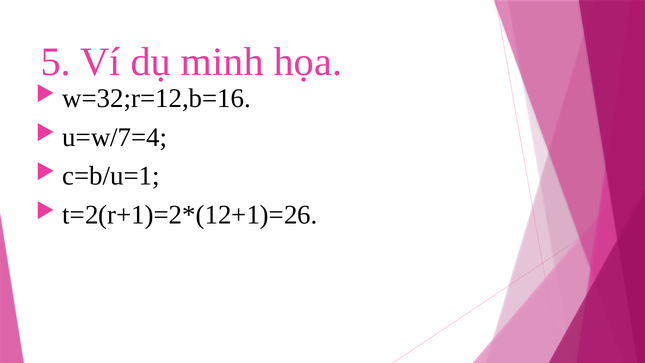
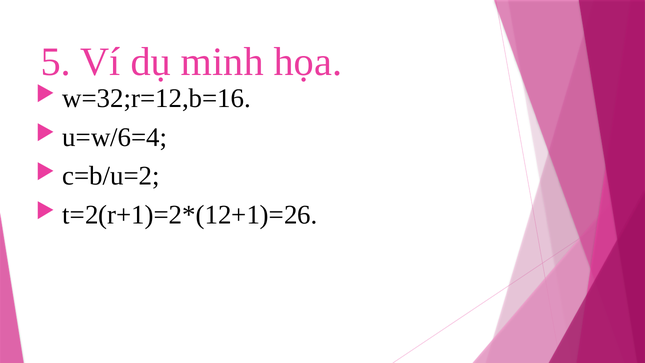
u=w/7=4: u=w/7=4 -> u=w/6=4 (115, 137)
c=b/u=1: c=b/u=1 -> c=b/u=2 (111, 176)
